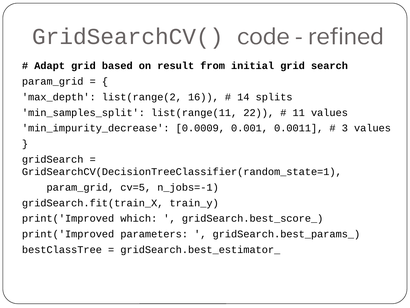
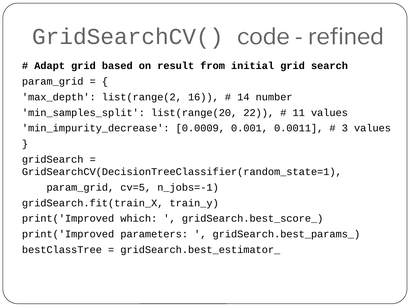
splits: splits -> number (274, 97)
list(range(11: list(range(11 -> list(range(20 (194, 112)
